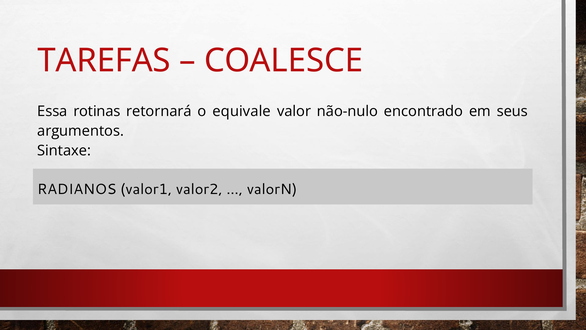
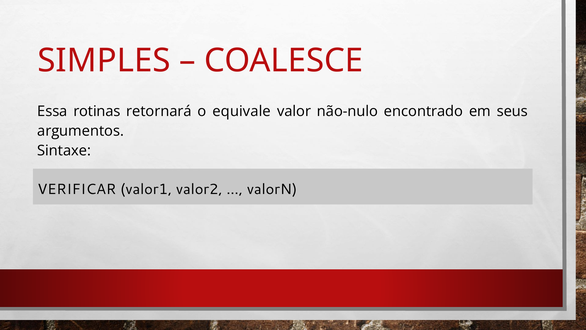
TAREFAS: TAREFAS -> SIMPLES (104, 60)
RADIANOS: RADIANOS -> VERIFICAR (77, 189)
